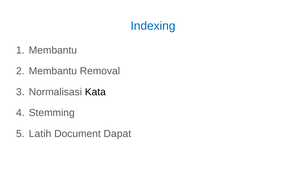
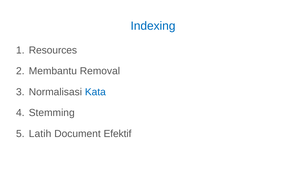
Membantu: Membantu -> Resources (53, 50)
Kata colour: black -> blue (95, 92)
Dapat: Dapat -> Efektif (117, 134)
